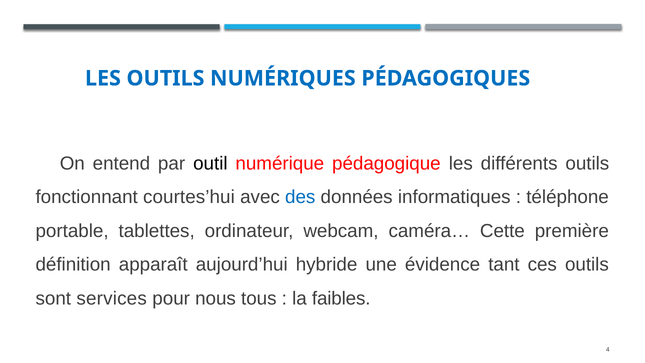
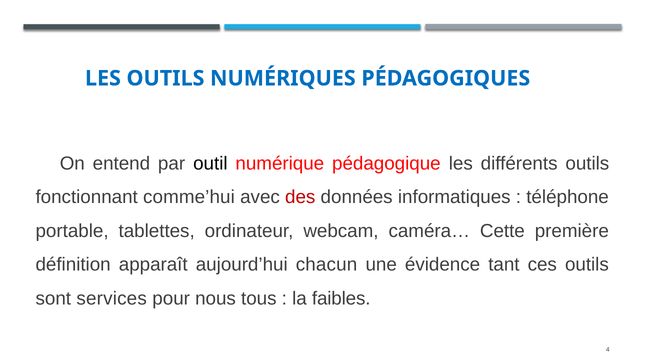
courtes’hui: courtes’hui -> comme’hui (189, 197)
des colour: blue -> red (300, 197)
hybride: hybride -> chacun (327, 265)
